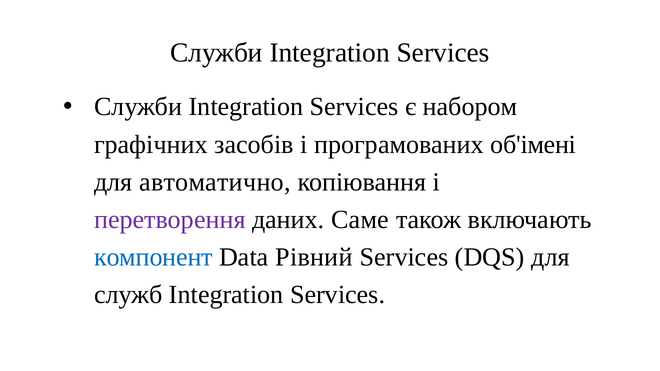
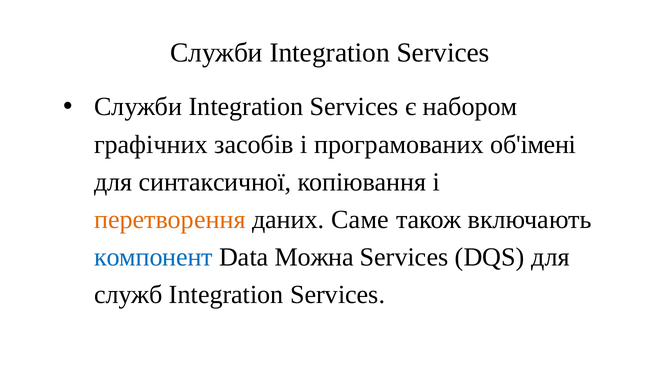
автоматично: автоматично -> синтаксичної (215, 182)
перетворення colour: purple -> orange (170, 220)
Рівний: Рівний -> Можна (314, 257)
